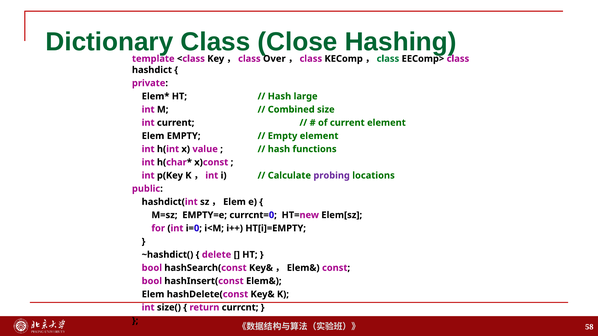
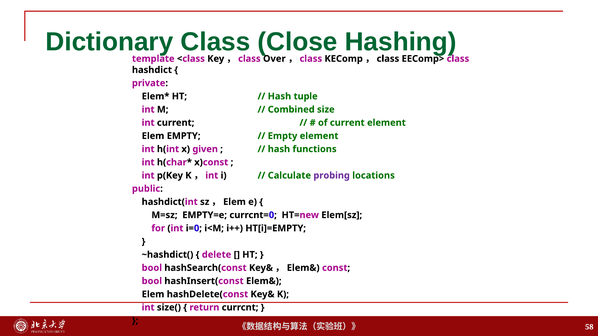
class colour: green -> black (388, 59)
large: large -> tuple (306, 96)
value: value -> given (205, 149)
